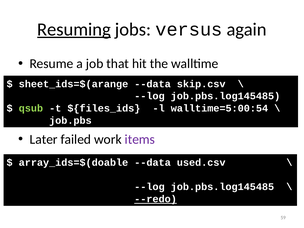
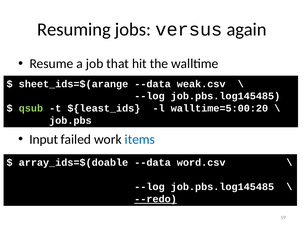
Resuming underline: present -> none (74, 29)
skip.csv: skip.csv -> weak.csv (201, 84)
${files_ids: ${files_ids -> ${least_ids (104, 108)
walltime=5:00:54: walltime=5:00:54 -> walltime=5:00:20 (219, 108)
Later: Later -> Input (44, 139)
items colour: purple -> blue (140, 139)
used.csv: used.csv -> word.csv (201, 163)
